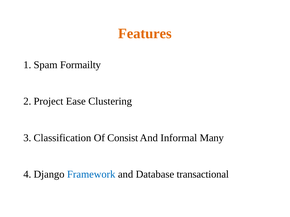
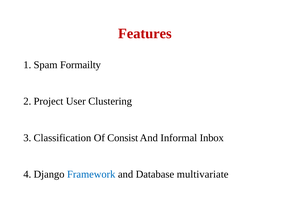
Features colour: orange -> red (145, 34)
Ease: Ease -> User (76, 102)
Many: Many -> Inbox (212, 138)
transactional: transactional -> multivariate (203, 175)
